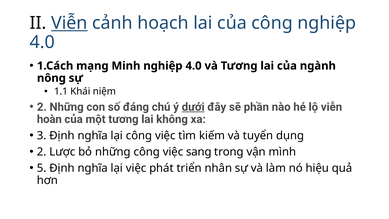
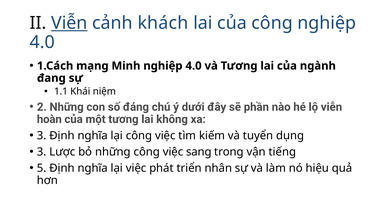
hoạch: hoạch -> khách (163, 23)
nông: nông -> đang (51, 78)
dưới underline: present -> none (193, 107)
2: 2 -> 3 (42, 152)
mình: mình -> tiếng (282, 152)
